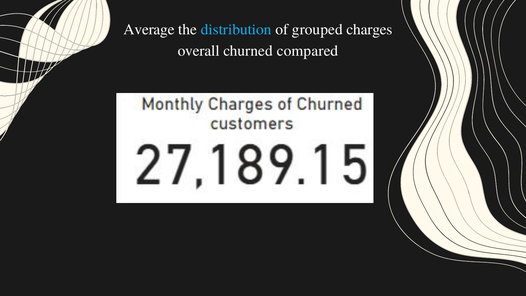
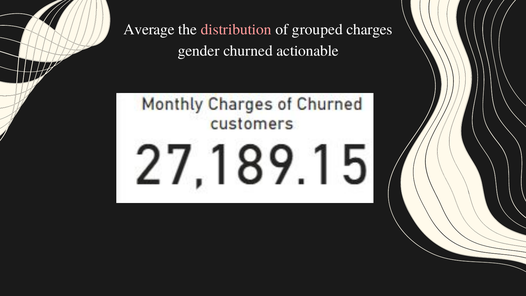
distribution colour: light blue -> pink (236, 29)
overall: overall -> gender (199, 51)
compared: compared -> actionable (308, 51)
